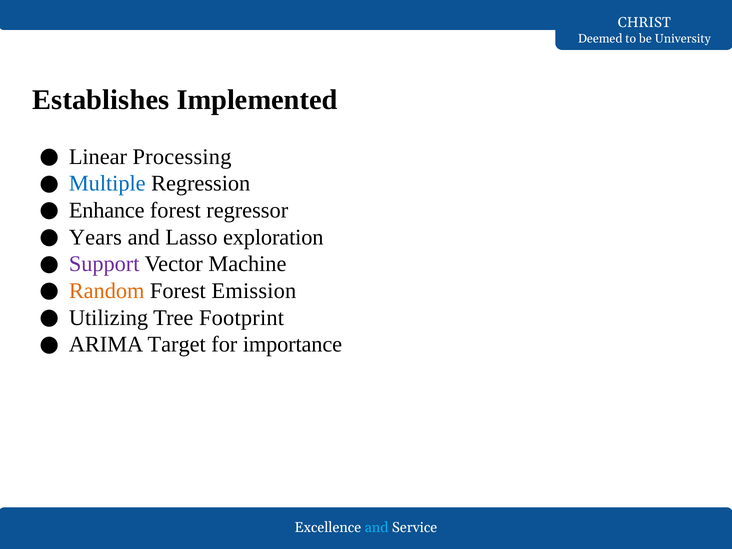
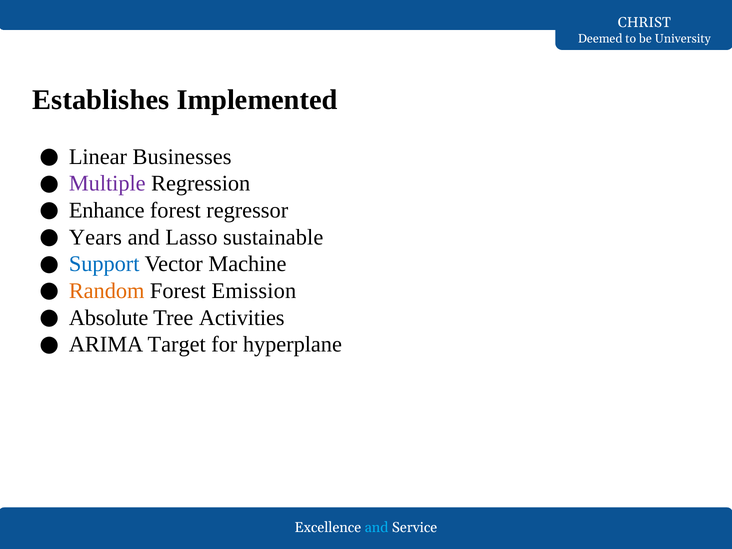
Processing: Processing -> Businesses (182, 157)
Multiple colour: blue -> purple (107, 184)
exploration: exploration -> sustainable (273, 237)
Support colour: purple -> blue (104, 264)
Utilizing: Utilizing -> Absolute (109, 318)
Footprint: Footprint -> Activities (242, 318)
importance: importance -> hyperplane (292, 345)
